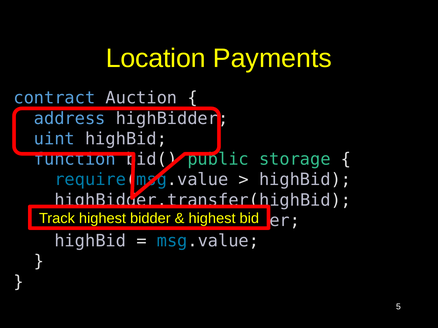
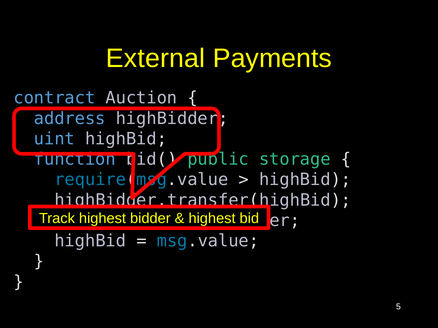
Location: Location -> External (156, 58)
